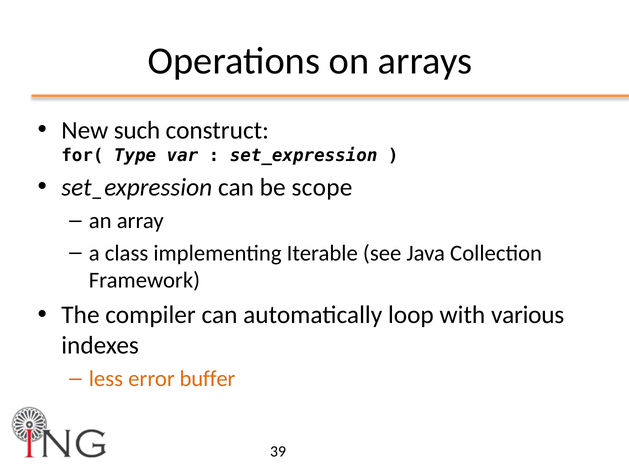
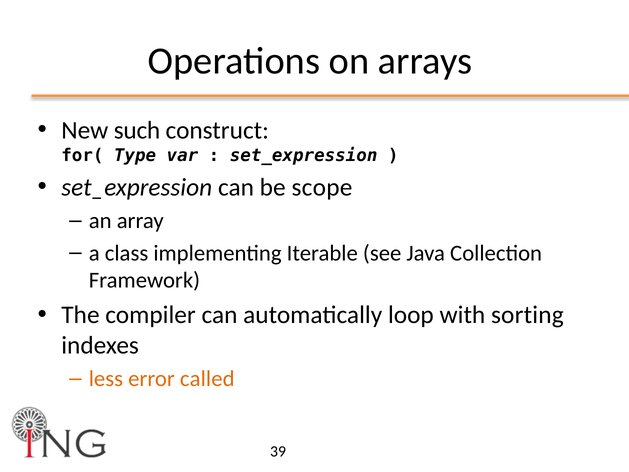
various: various -> sorting (527, 315)
buffer: buffer -> called (207, 379)
